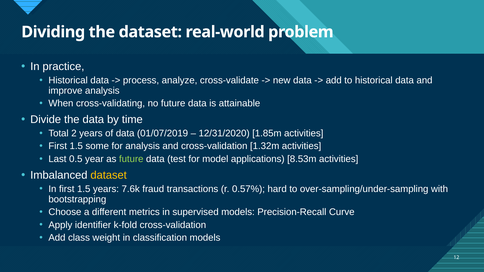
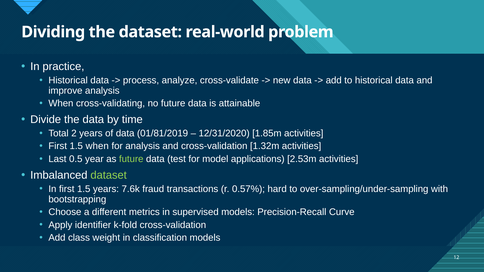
01/07/2019: 01/07/2019 -> 01/81/2019 (163, 133)
1.5 some: some -> when (97, 146)
8.53m: 8.53m -> 2.53m (302, 159)
dataset colour: yellow -> light green (109, 175)
